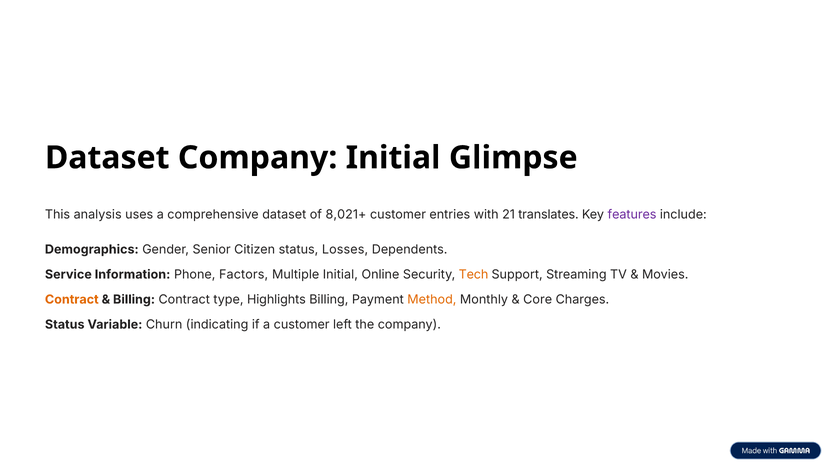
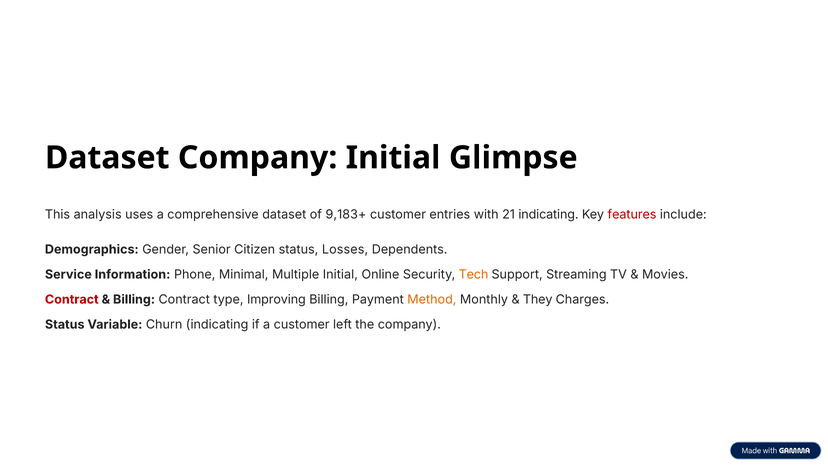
8,021+: 8,021+ -> 9,183+ (346, 214)
21 translates: translates -> indicating (548, 214)
features colour: purple -> red (632, 214)
Factors: Factors -> Minimal (244, 274)
Contract colour: orange -> red (72, 299)
Highlights: Highlights -> Improving (276, 299)
Core: Core -> They (538, 299)
